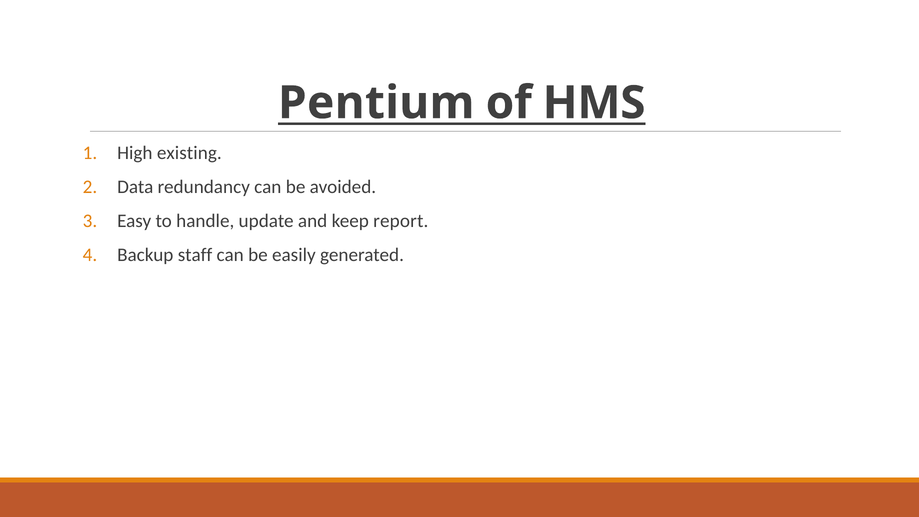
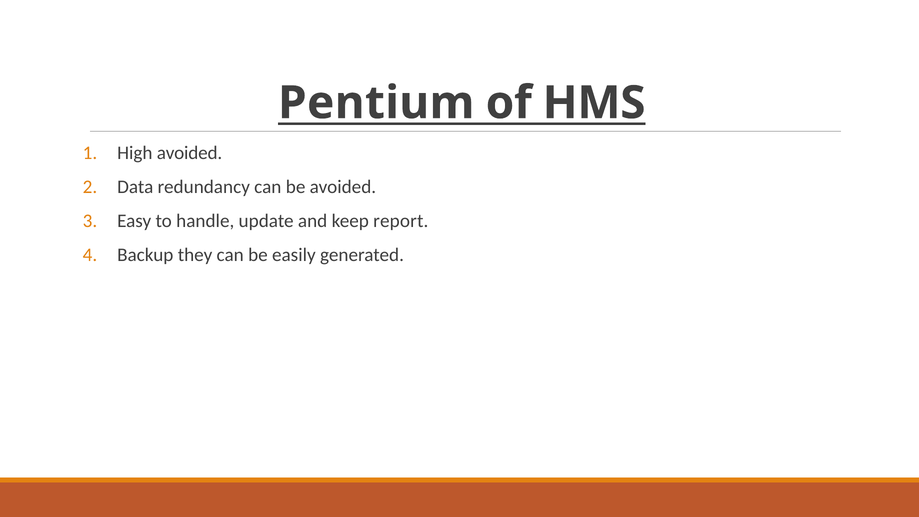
High existing: existing -> avoided (189, 153)
staff: staff -> they (195, 255)
